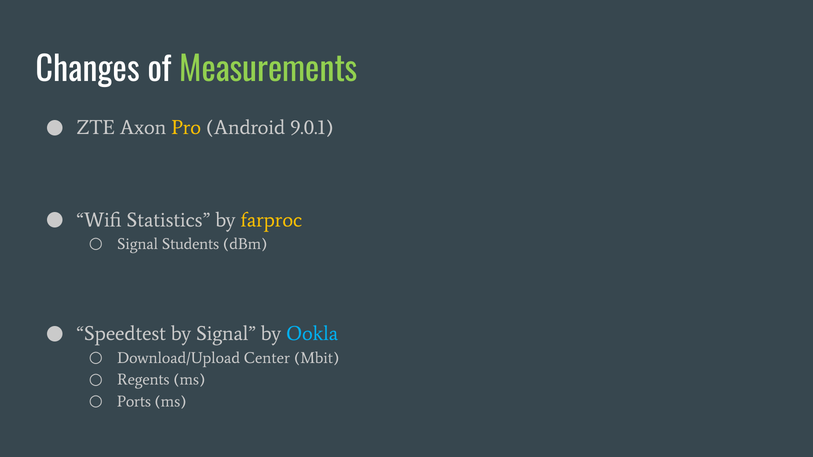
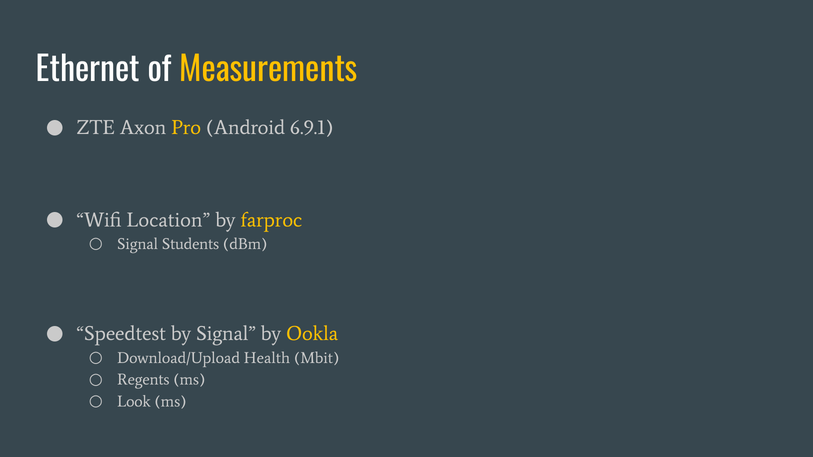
Changes: Changes -> Ethernet (88, 70)
Measurements colour: light green -> yellow (269, 70)
9.0.1: 9.0.1 -> 6.9.1 (312, 128)
Statistics: Statistics -> Location (168, 220)
Ookla colour: light blue -> yellow (312, 334)
Center: Center -> Health (267, 358)
Ports: Ports -> Look (134, 402)
